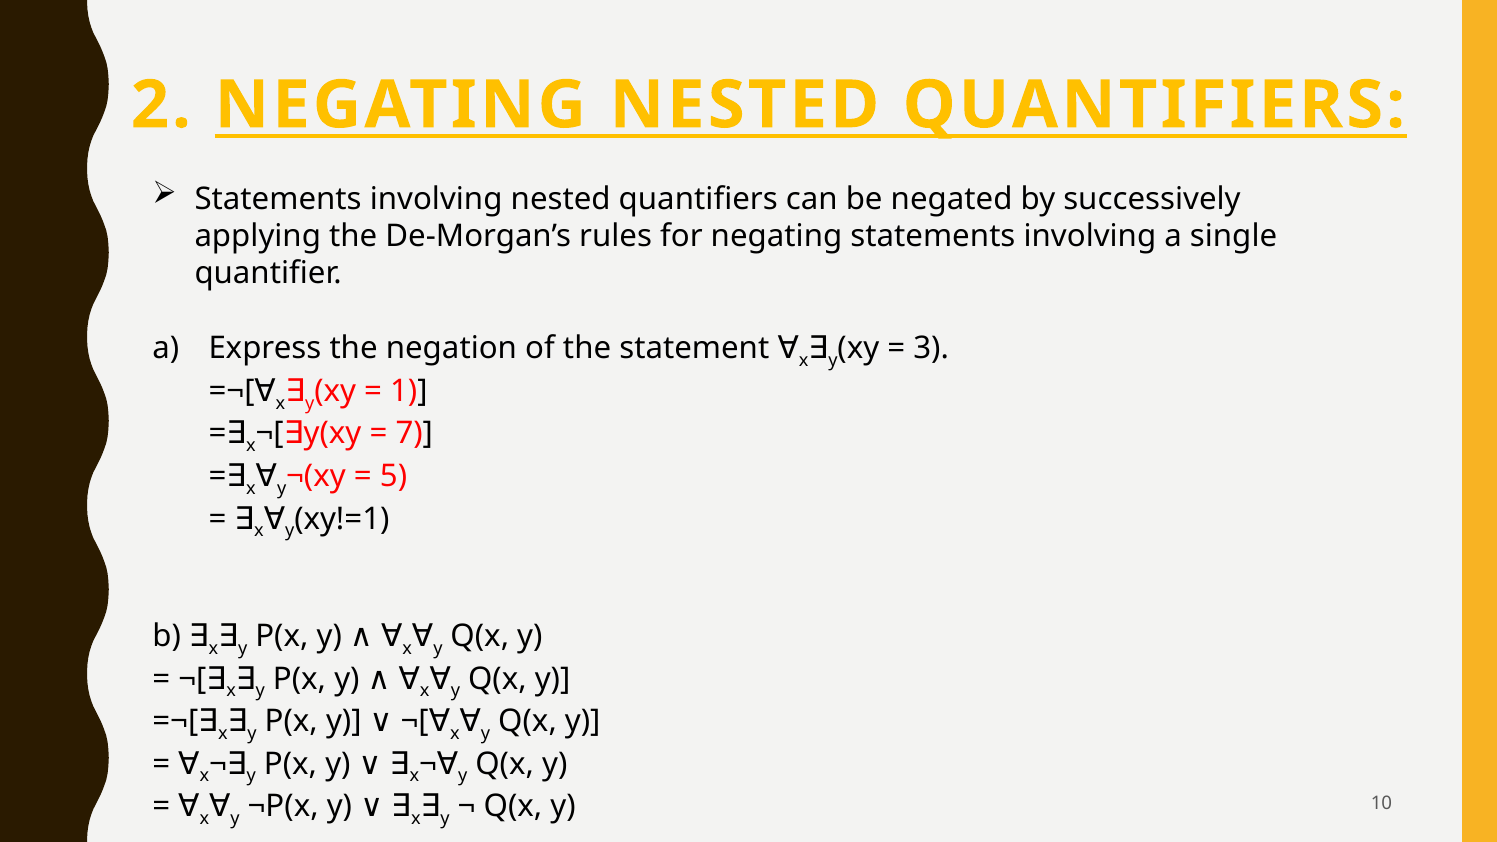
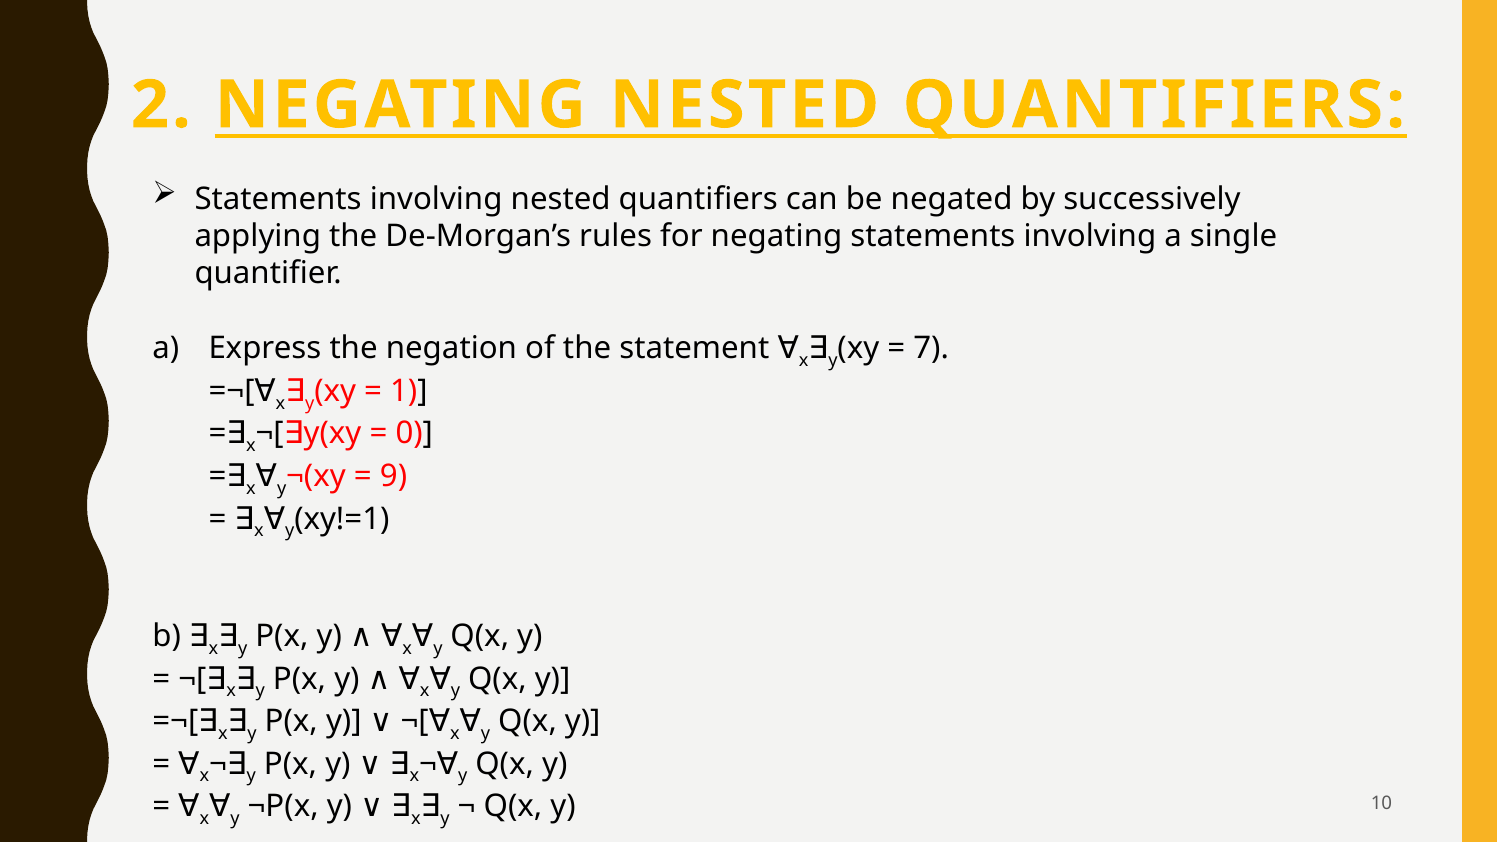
3: 3 -> 7 (931, 348)
7: 7 -> 0 (409, 434)
5: 5 -> 9 (394, 476)
